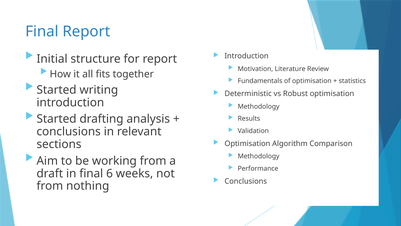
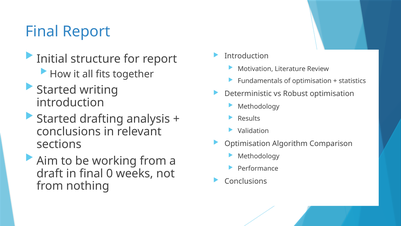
6: 6 -> 0 (110, 173)
